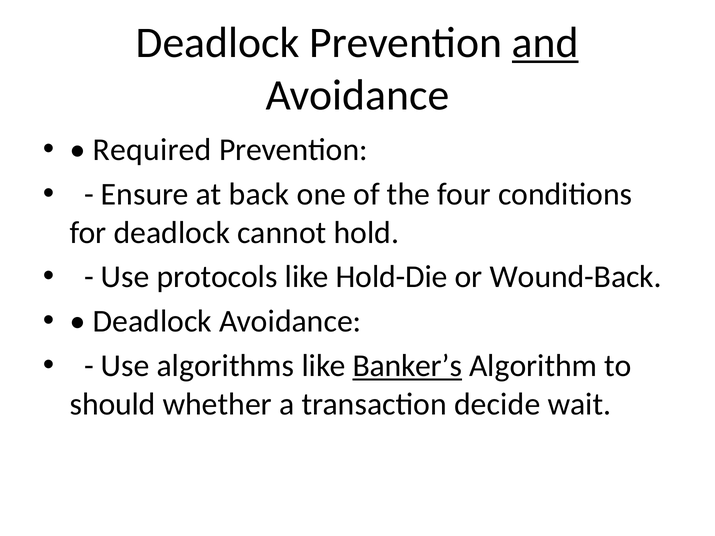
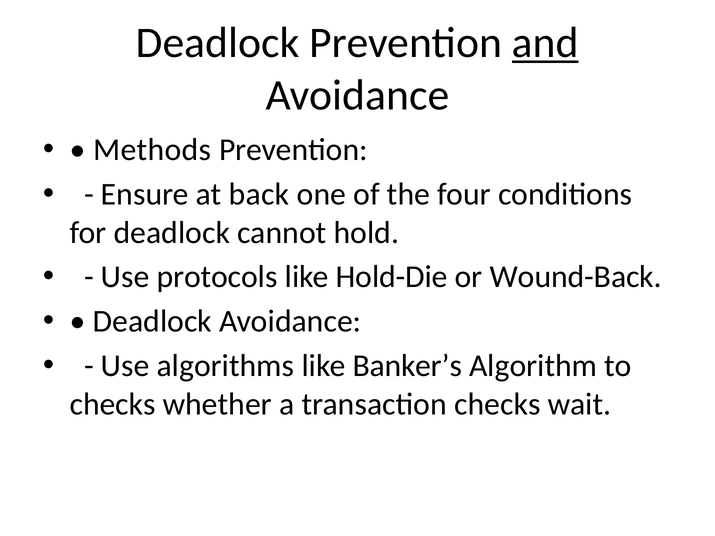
Required: Required -> Methods (152, 150)
Banker’s underline: present -> none (407, 366)
should: should -> checks (113, 404)
transaction decide: decide -> checks (497, 404)
